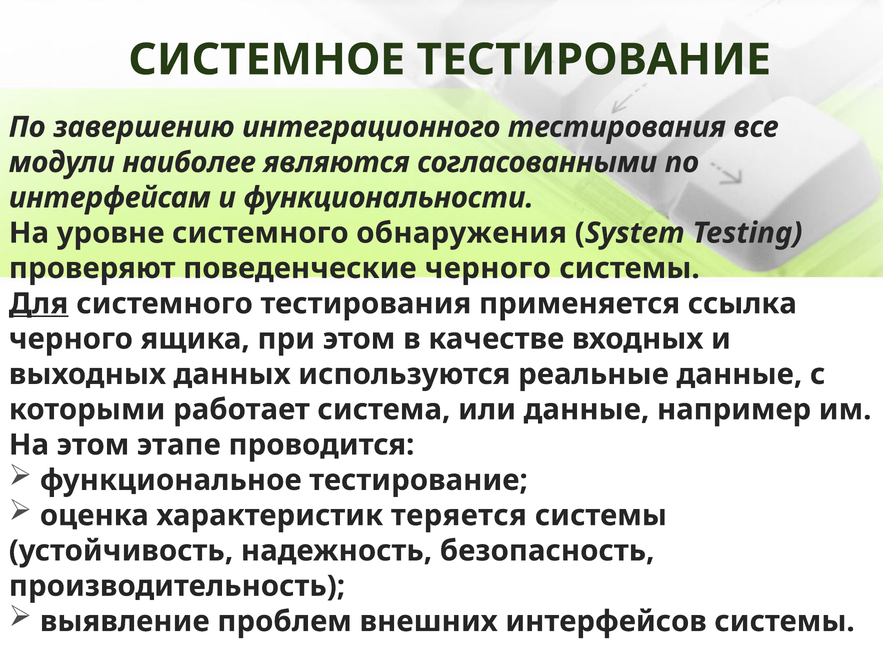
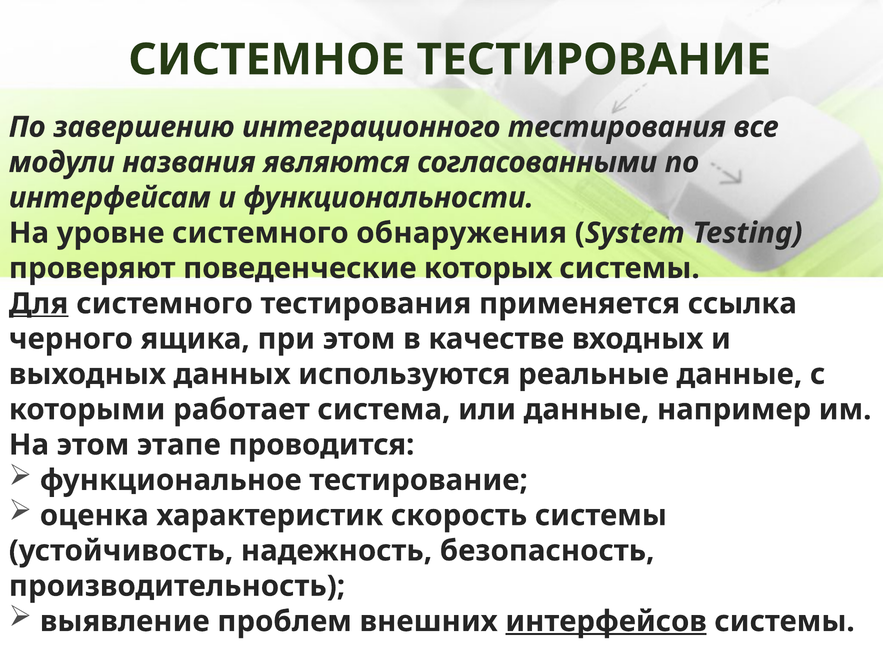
наиболее: наиболее -> названия (189, 162)
поведенческие черного: черного -> которых (488, 268)
теряется: теряется -> скорость (459, 516)
интерфейсов underline: none -> present (606, 622)
